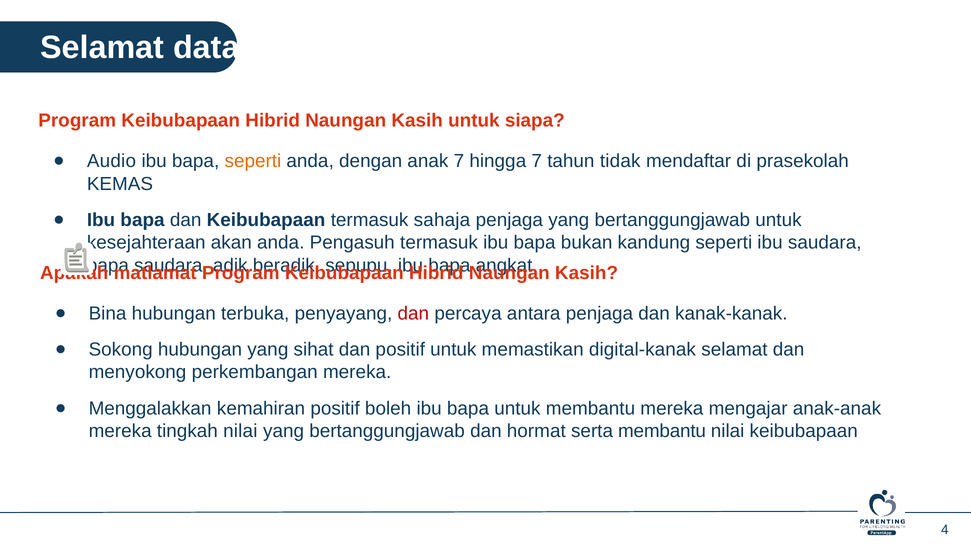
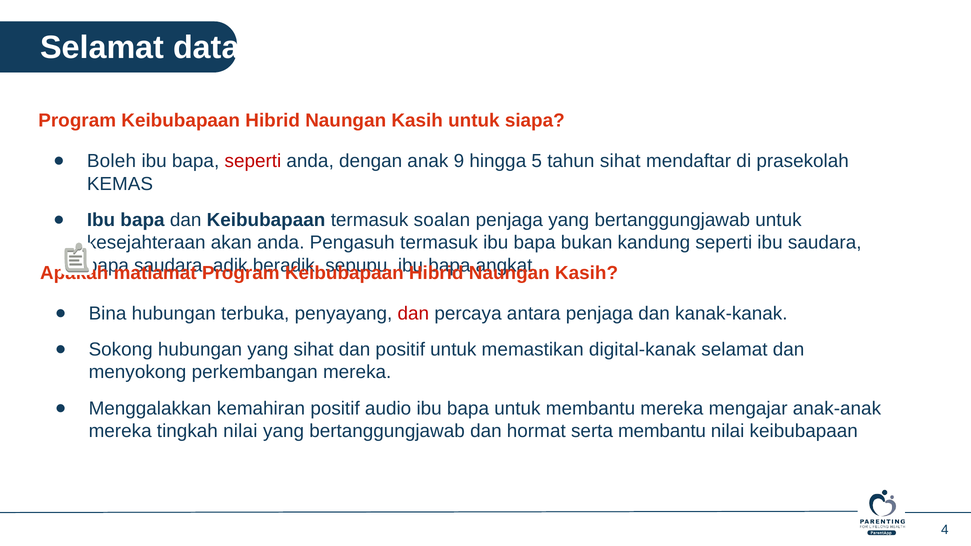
Audio: Audio -> Boleh (111, 161)
seperti colour: orange -> red (253, 161)
anak 7: 7 -> 9 (459, 161)
hingga 7: 7 -> 5 (537, 161)
tahun tidak: tidak -> sihat (620, 161)
sahaja: sahaja -> soalan (442, 220)
boleh: boleh -> audio (388, 408)
